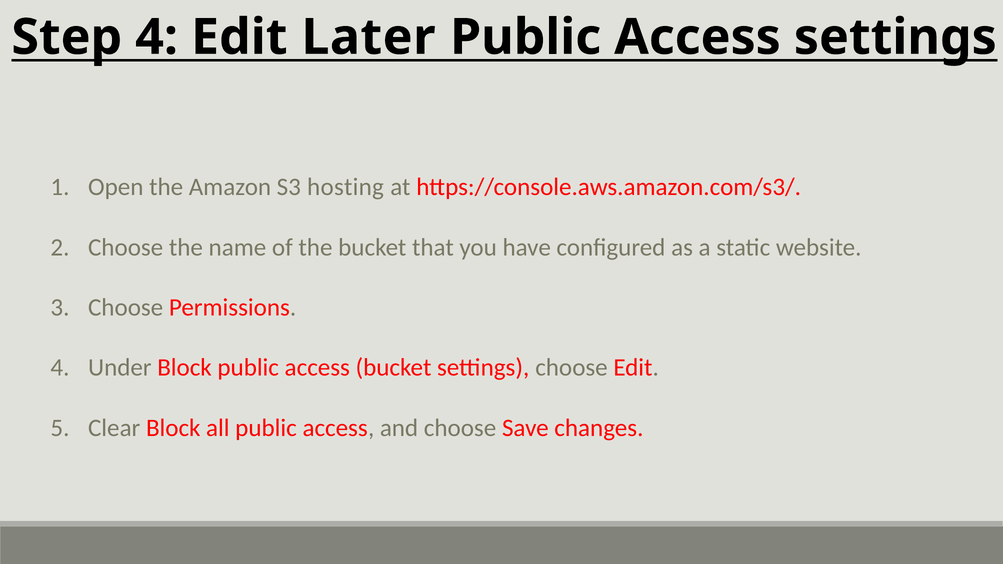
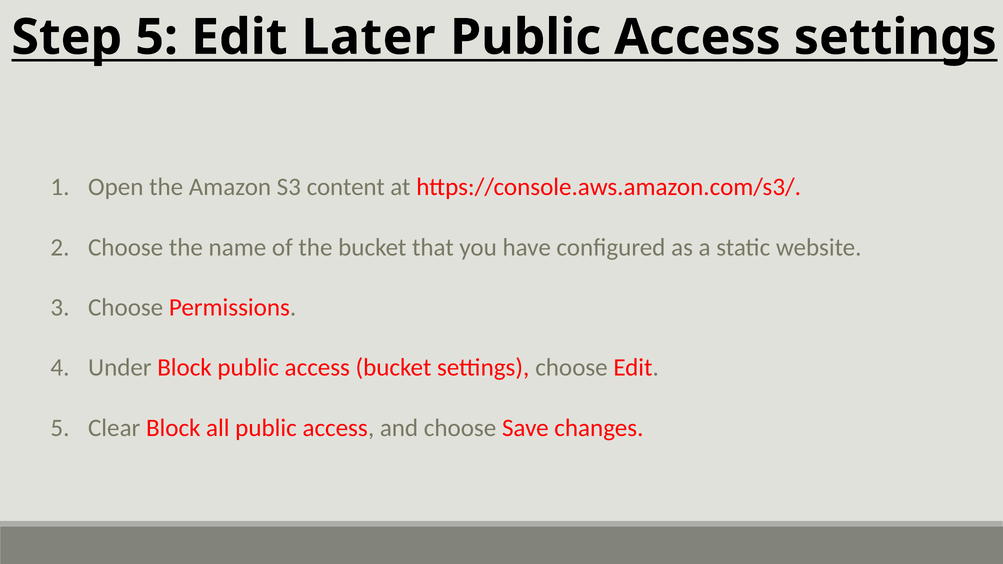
Step 4: 4 -> 5 (157, 37)
hosting: hosting -> content (346, 187)
